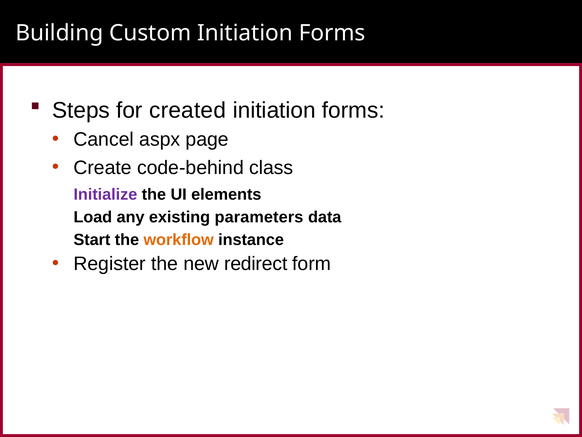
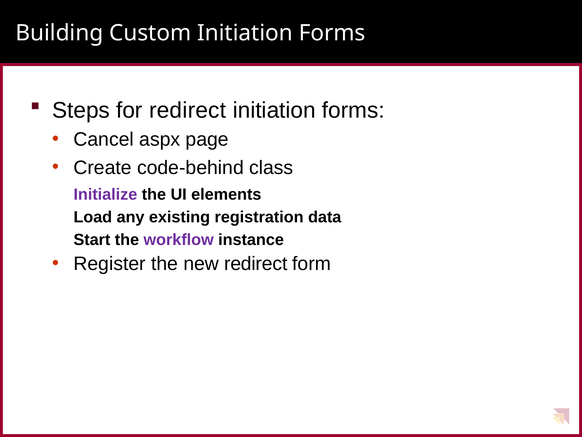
for created: created -> redirect (188, 110)
parameters: parameters -> registration (259, 217)
workflow colour: orange -> purple (179, 239)
